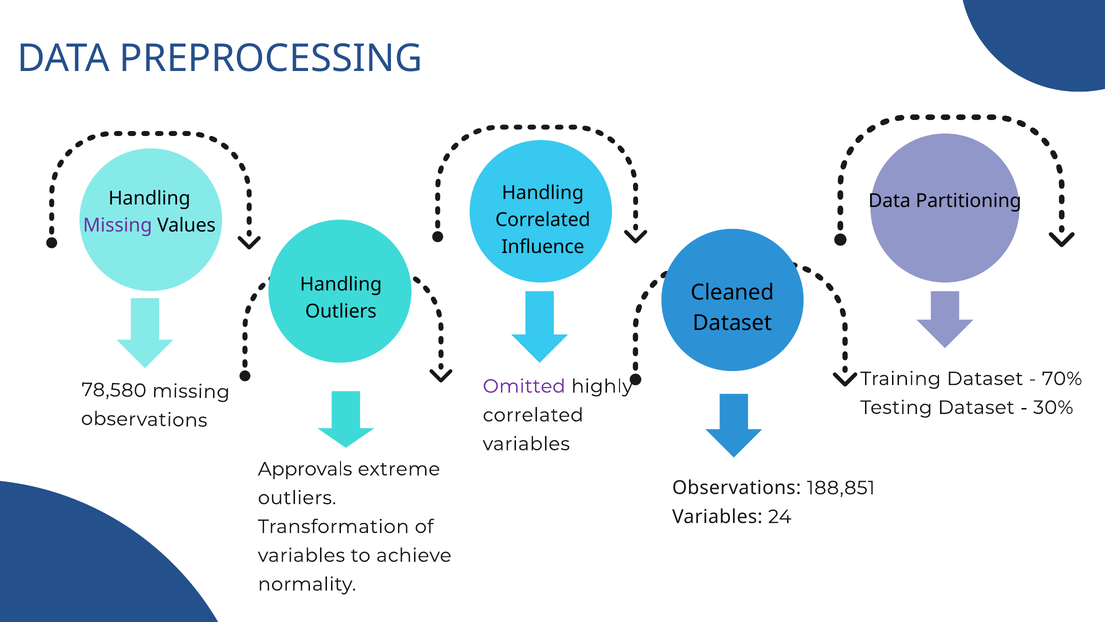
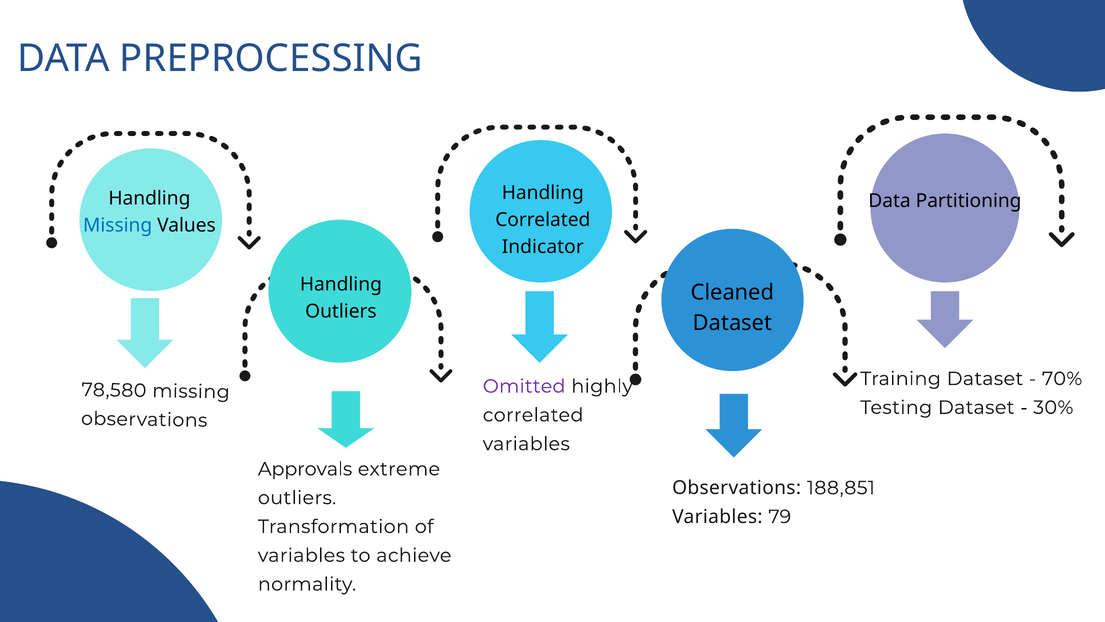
Missing colour: purple -> blue (118, 225)
Influence: Influence -> Indicator (543, 247)
24: 24 -> 79 (780, 516)
